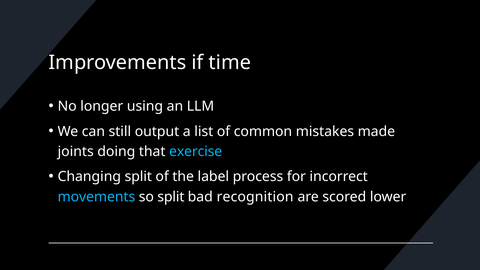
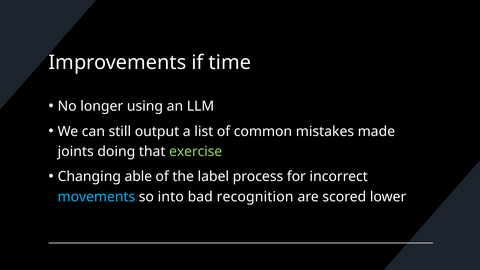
exercise colour: light blue -> light green (196, 152)
Changing split: split -> able (138, 177)
so split: split -> into (171, 197)
